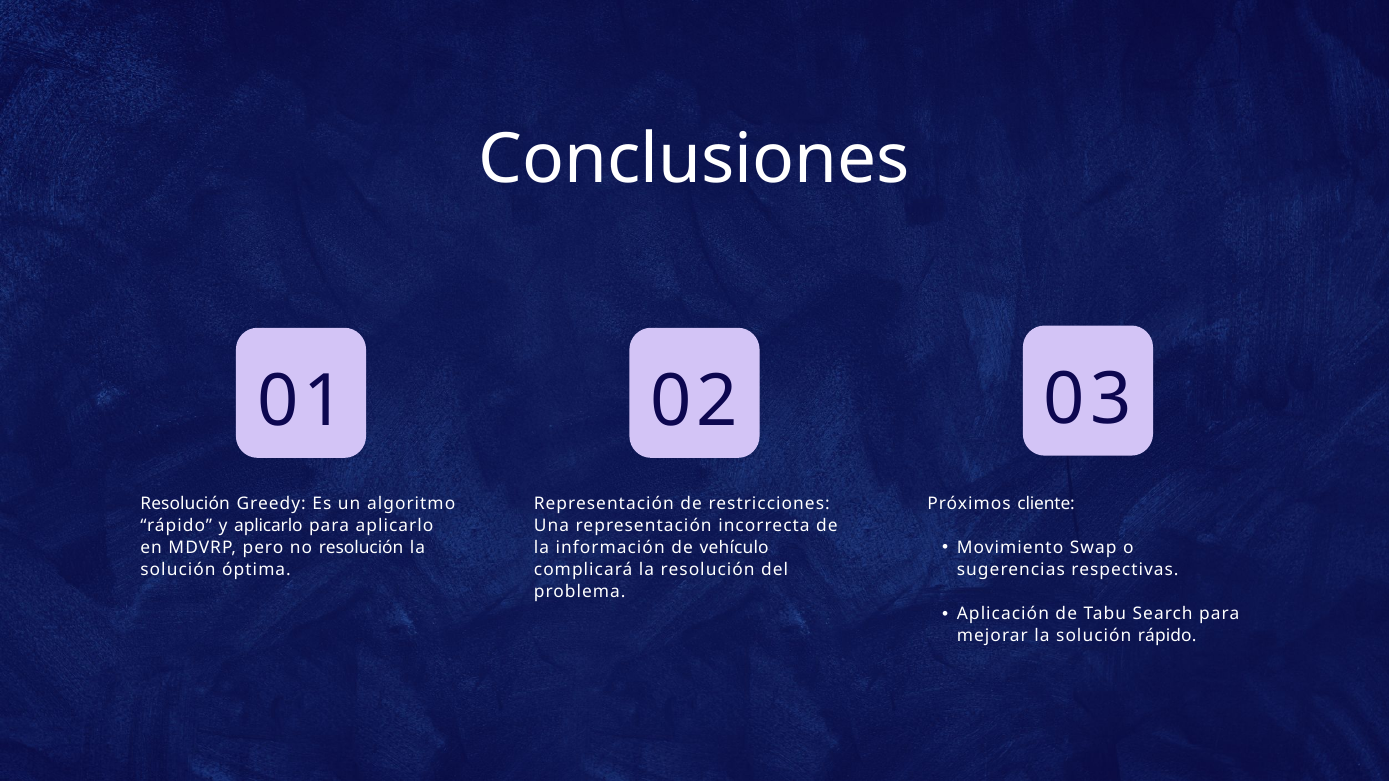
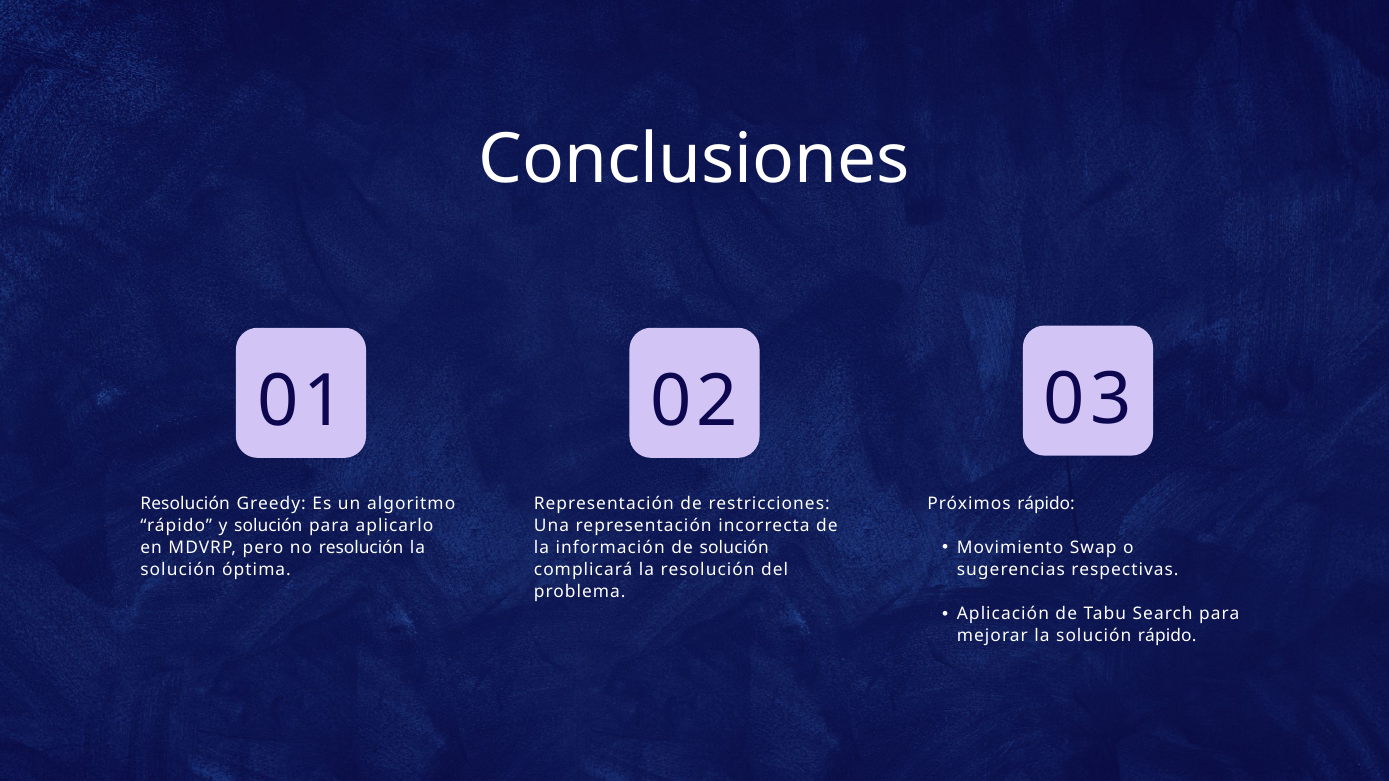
Próximos cliente: cliente -> rápido (1046, 504)
y aplicarlo: aplicarlo -> solución (268, 526)
de vehículo: vehículo -> solución (734, 548)
